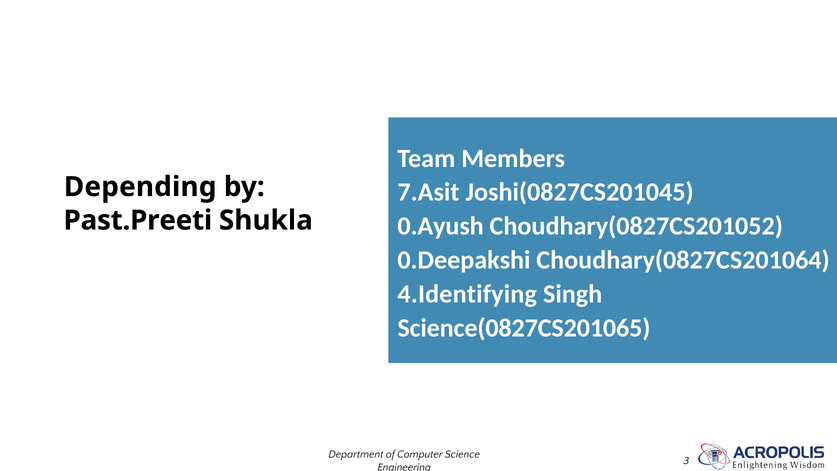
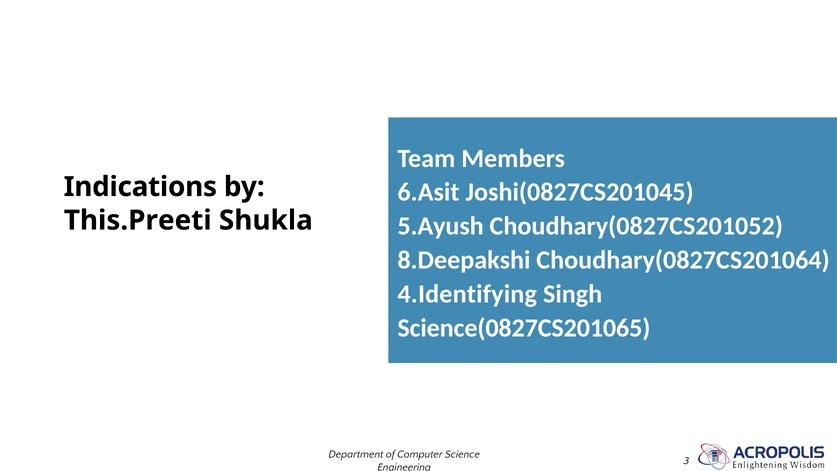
7.Asit: 7.Asit -> 6.Asit (428, 192)
Depending: Depending -> Indications (140, 187)
0.Ayush: 0.Ayush -> 5.Ayush (441, 226)
Past.Preeti: Past.Preeti -> This.Preeti (138, 220)
0.Deepakshi: 0.Deepakshi -> 8.Deepakshi (464, 260)
